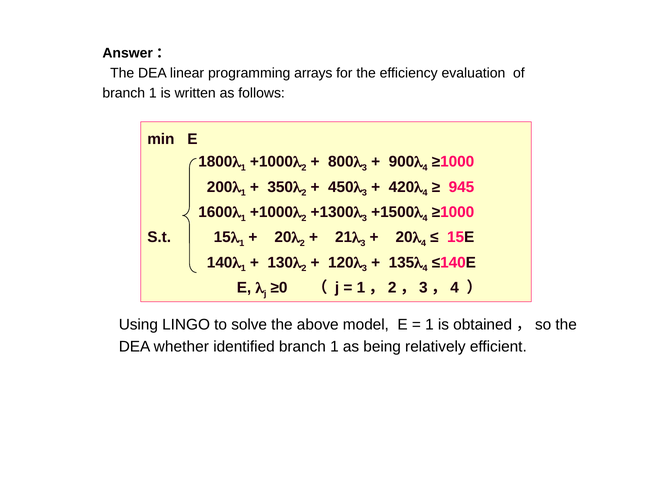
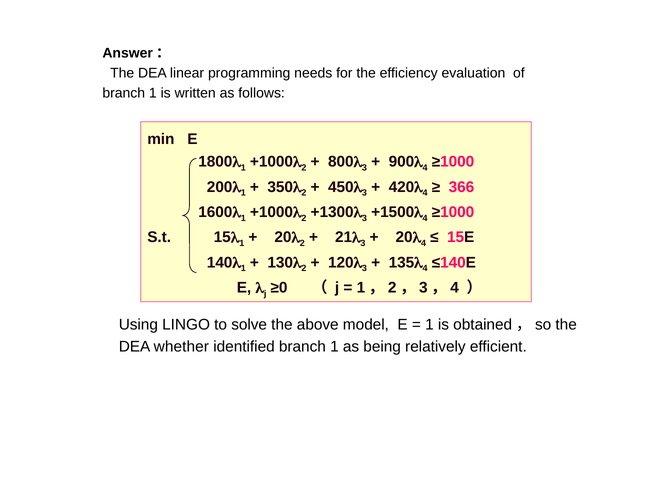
arrays: arrays -> needs (313, 73)
945: 945 -> 366 (461, 187)
